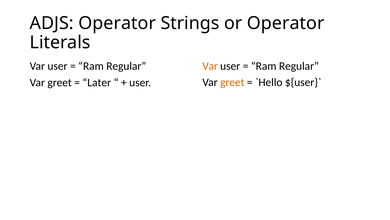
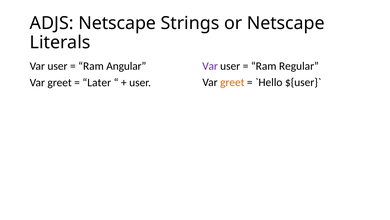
ADJS Operator: Operator -> Netscape (117, 23)
or Operator: Operator -> Netscape (286, 23)
Var colour: orange -> purple (210, 66)
Regular: Regular -> Angular (126, 66)
